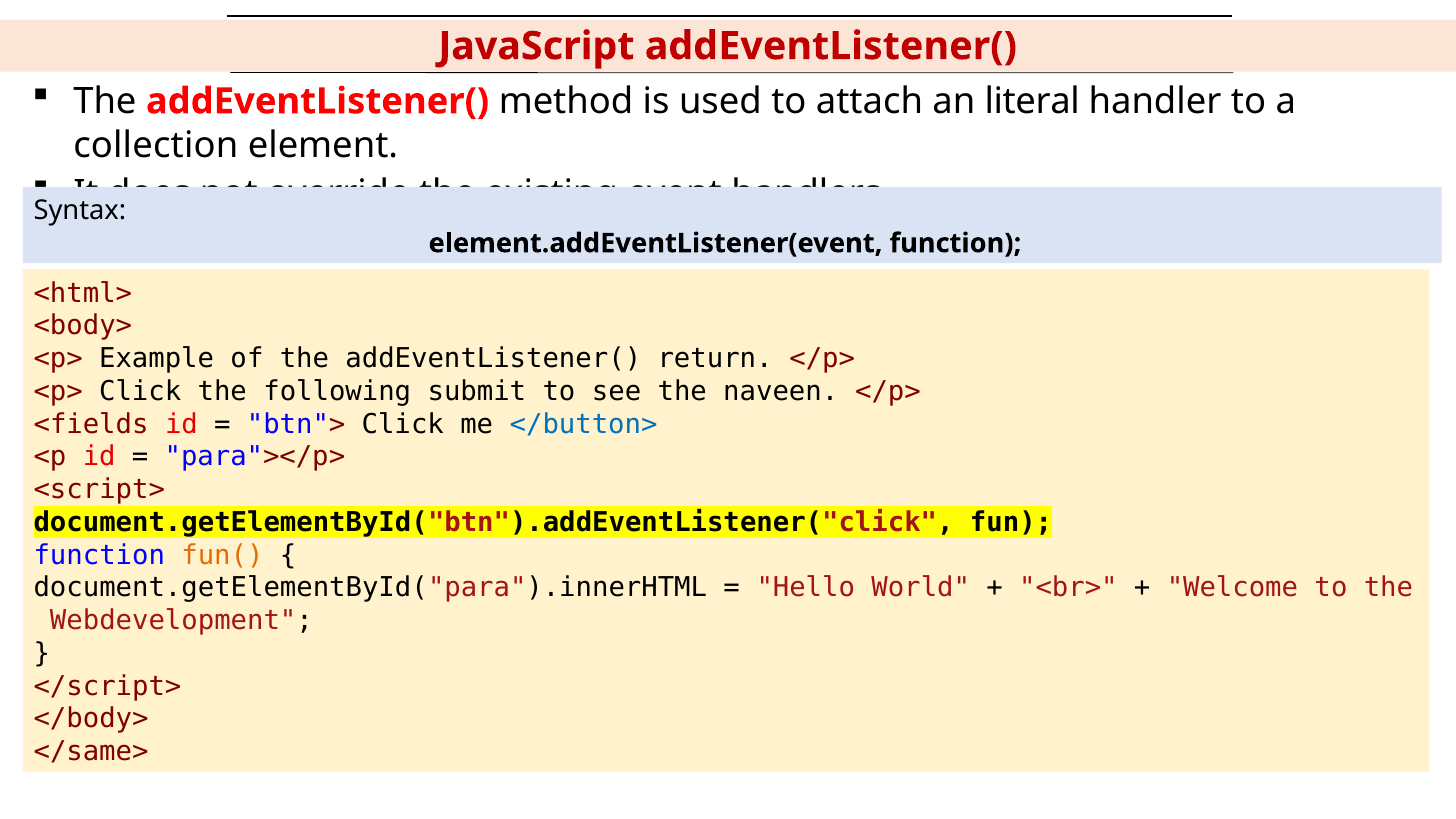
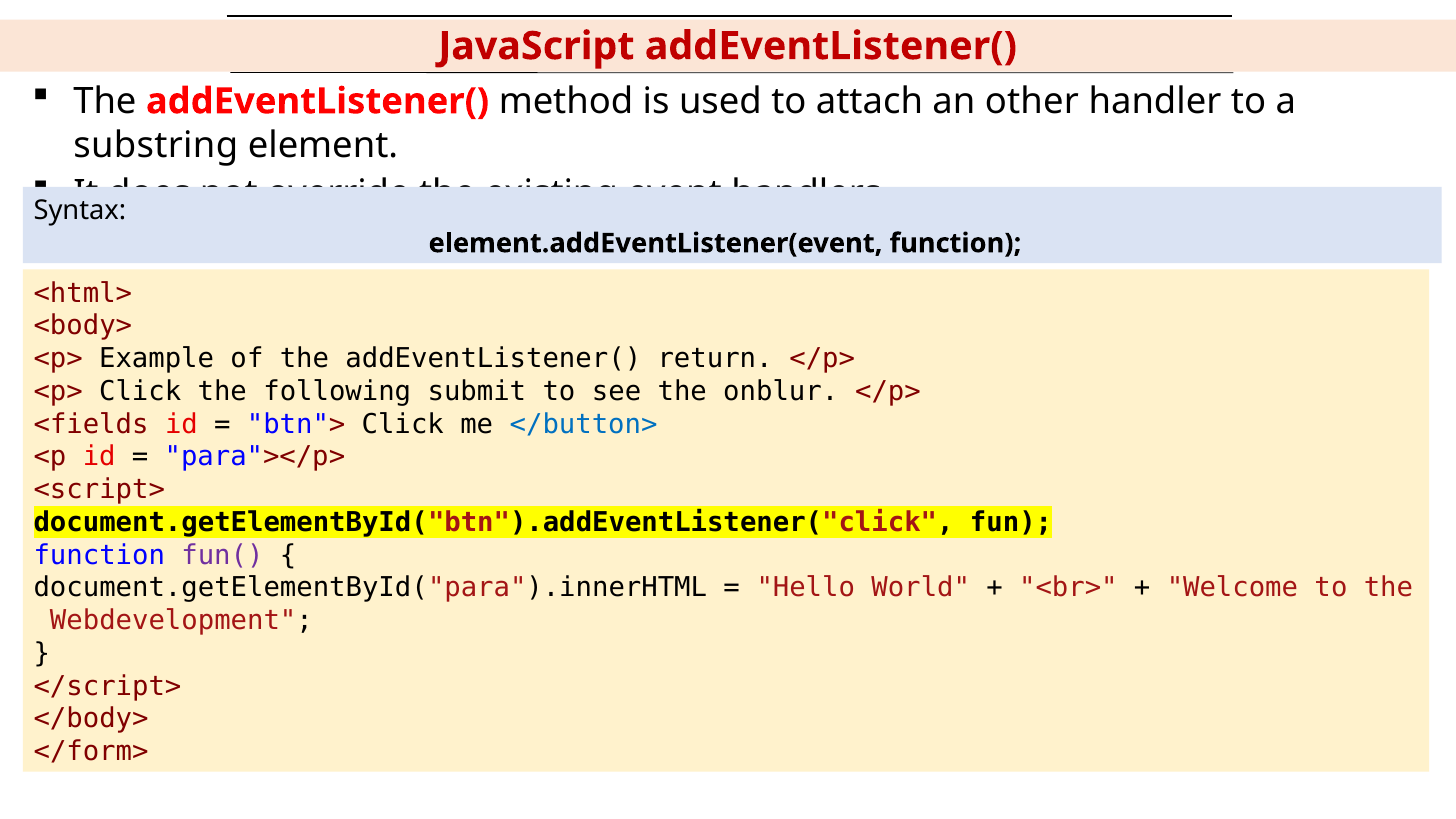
literal: literal -> other (1032, 101)
collection: collection -> substring (156, 145)
naveen: naveen -> onblur (781, 391)
fun( colour: orange -> purple (222, 555)
</same>: </same> -> </form> (91, 752)
